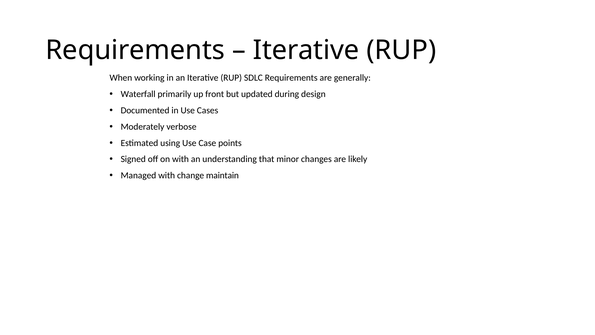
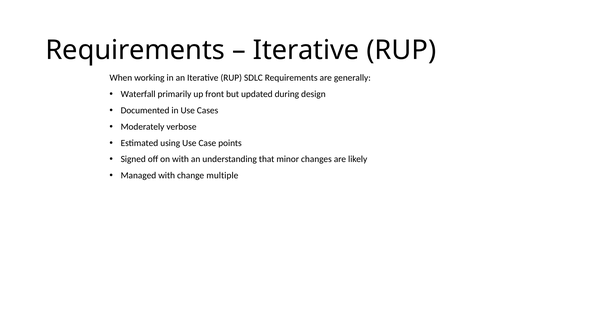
maintain: maintain -> multiple (222, 175)
